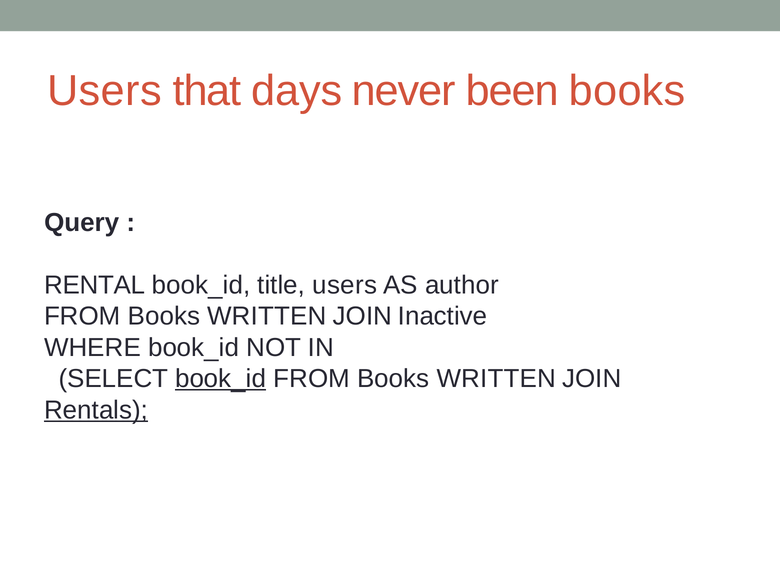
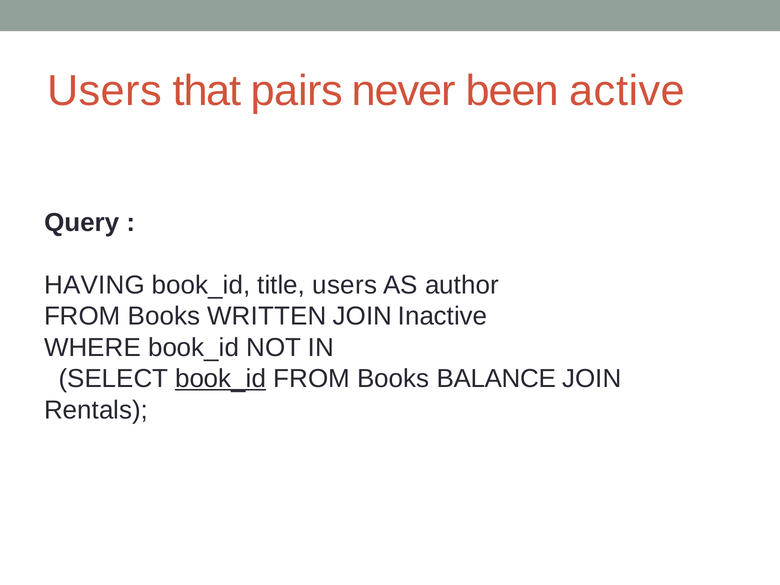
days: days -> pairs (297, 91)
been books: books -> active (627, 91)
RENTAL: RENTAL -> HAVING (95, 285)
WRITTEN: WRITTEN -> BALANCE (496, 379)
Rentals underline: present -> none (96, 410)
